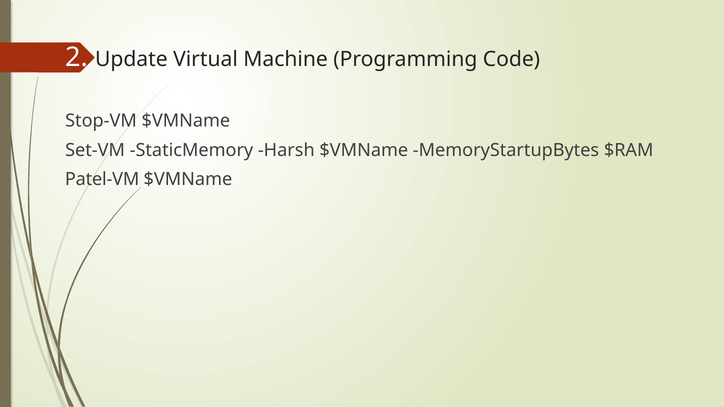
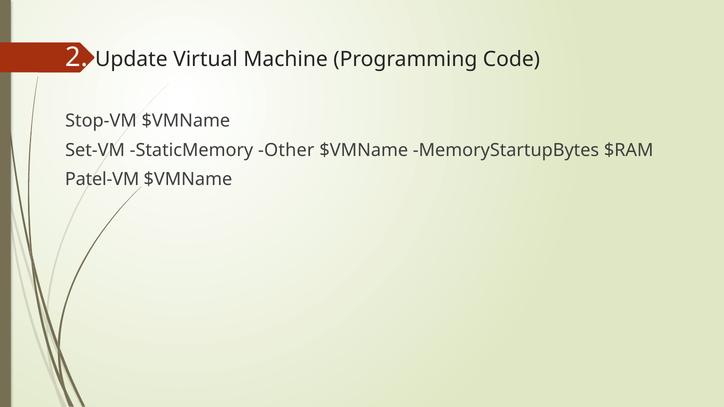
Harsh: Harsh -> Other (286, 150)
